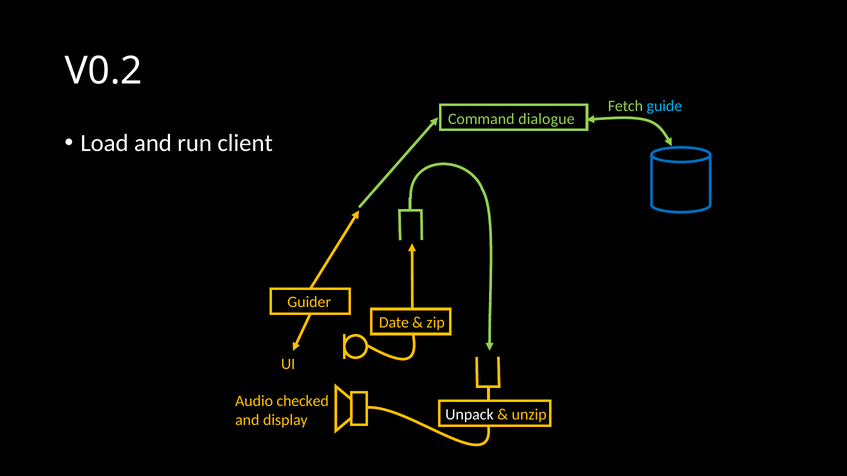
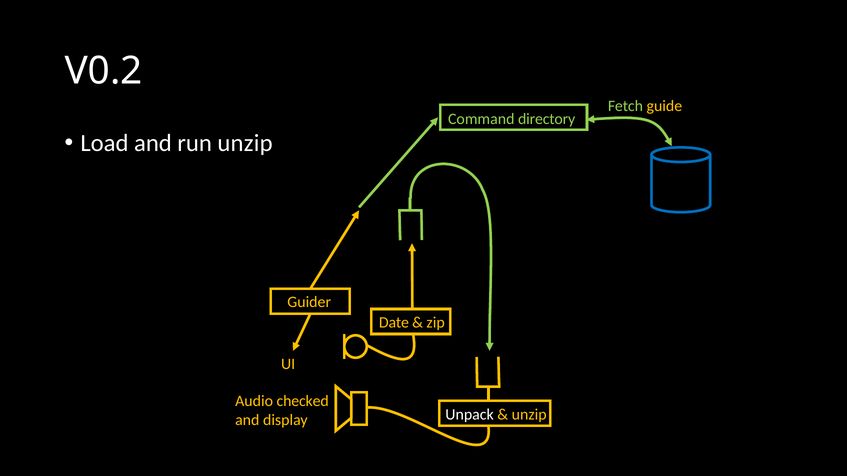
guide colour: light blue -> yellow (664, 106)
dialogue: dialogue -> directory (547, 119)
run client: client -> unzip (245, 143)
